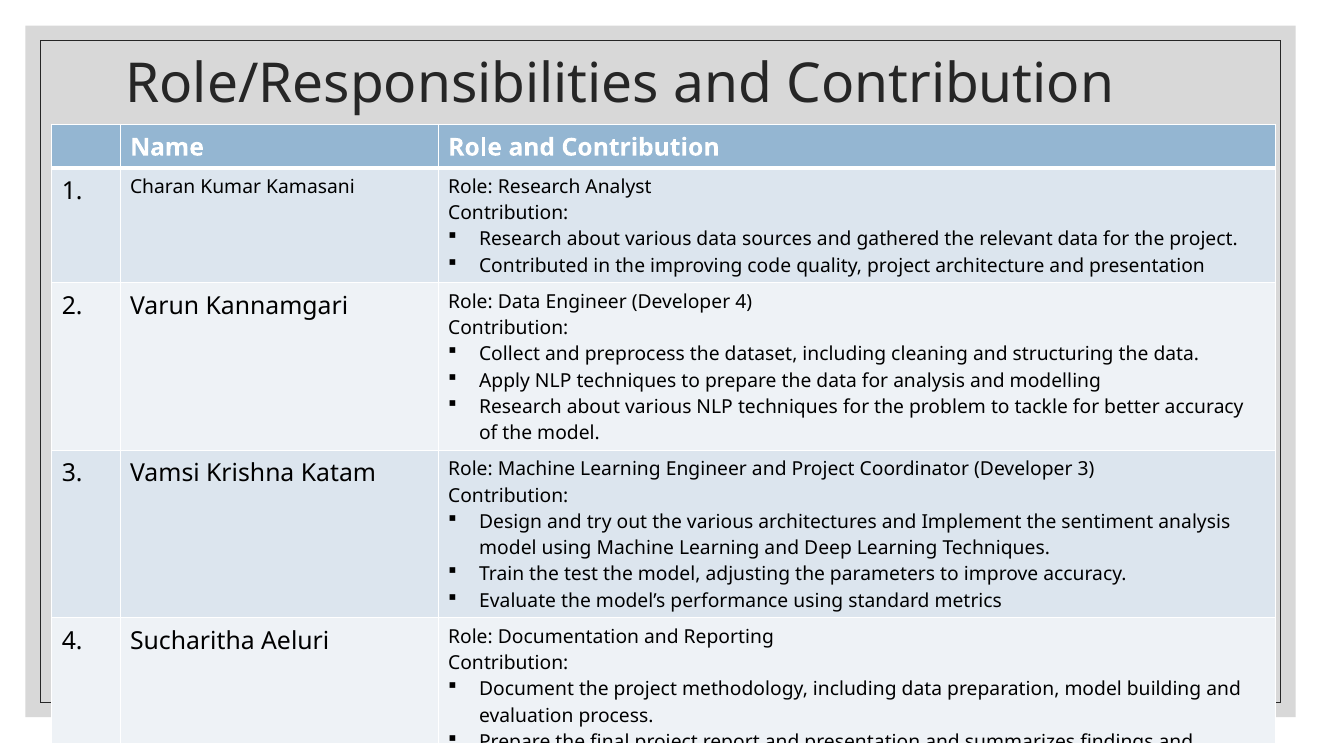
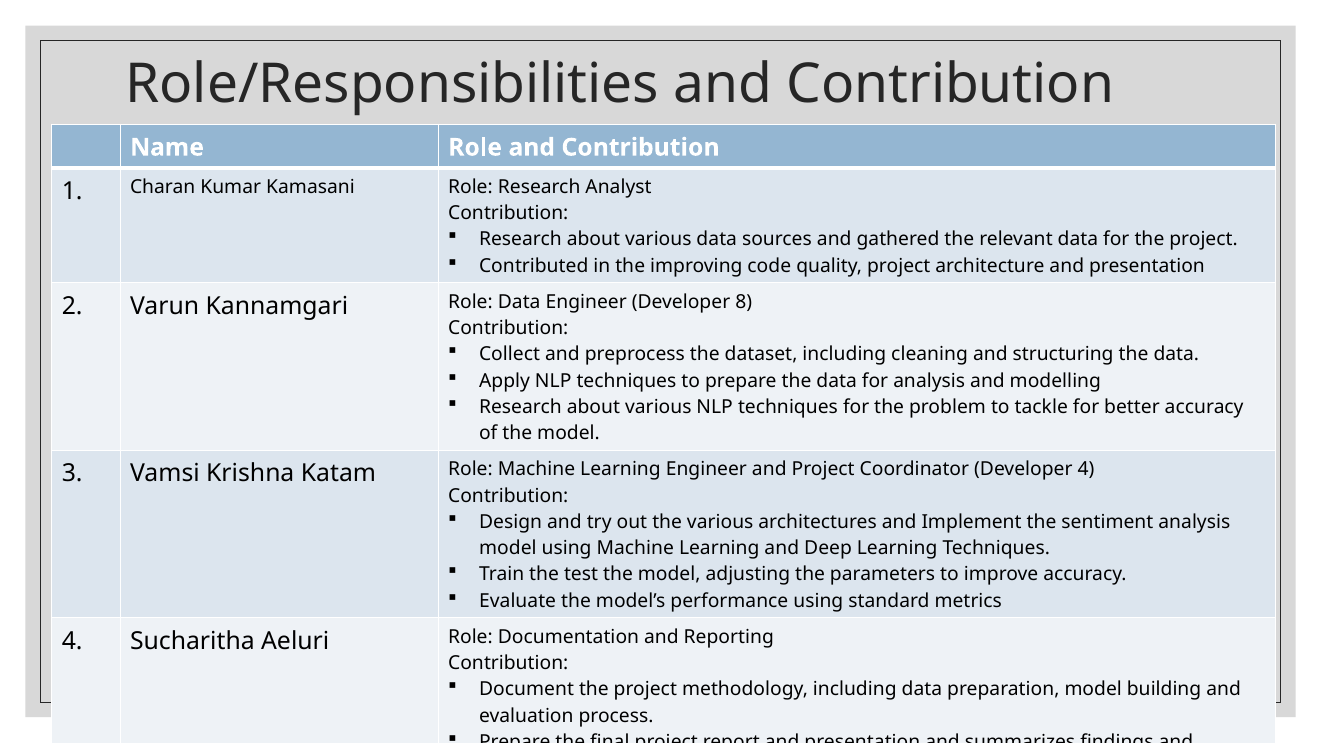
Developer 4: 4 -> 8 (744, 302)
Developer 3: 3 -> 4 (1086, 470)
